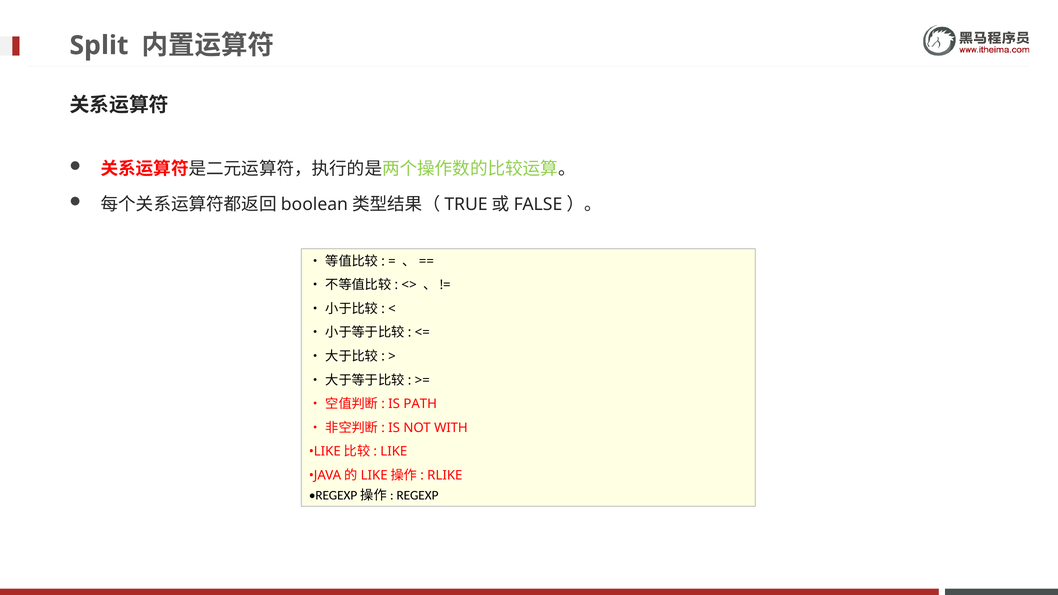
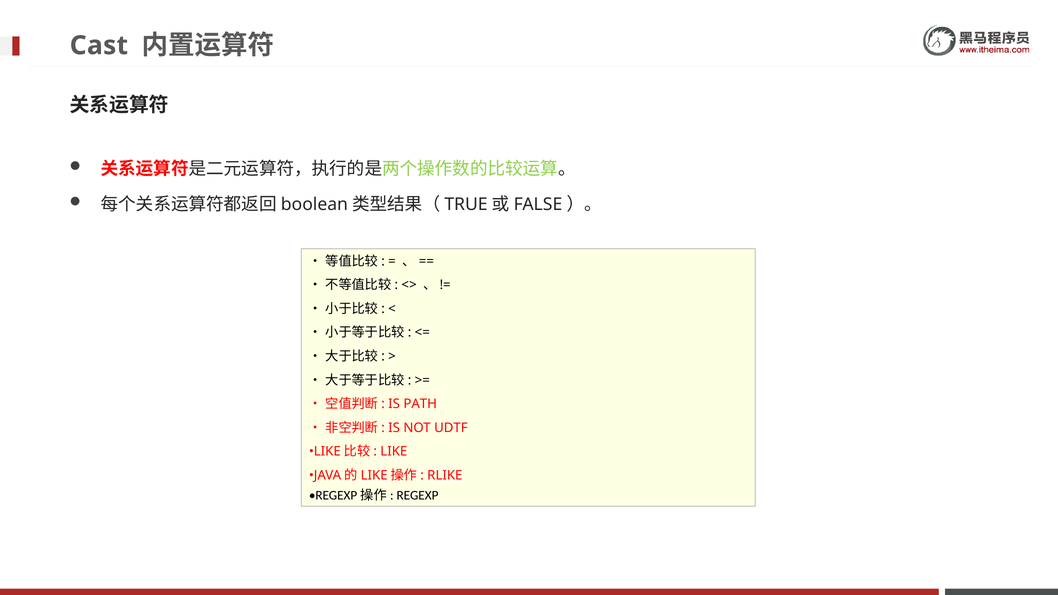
Split: Split -> Cast (99, 45)
WITH: WITH -> UDTF (451, 428)
